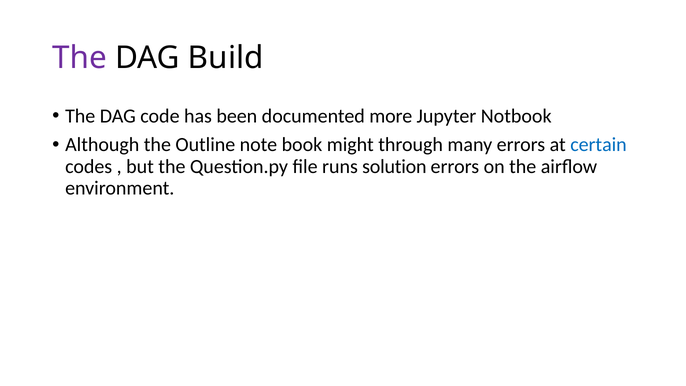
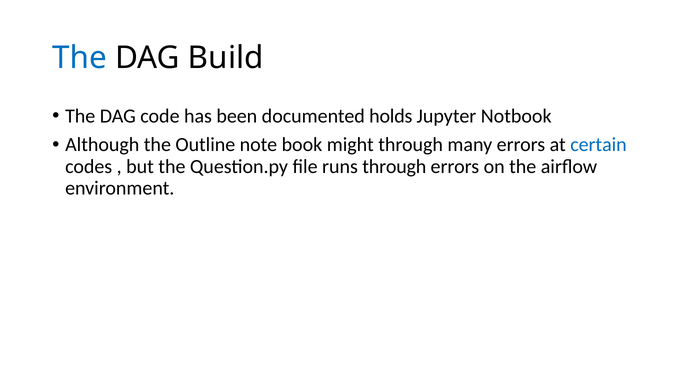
The colour: purple -> blue (80, 58)
more: more -> holds (391, 116)
runs solution: solution -> through (394, 166)
